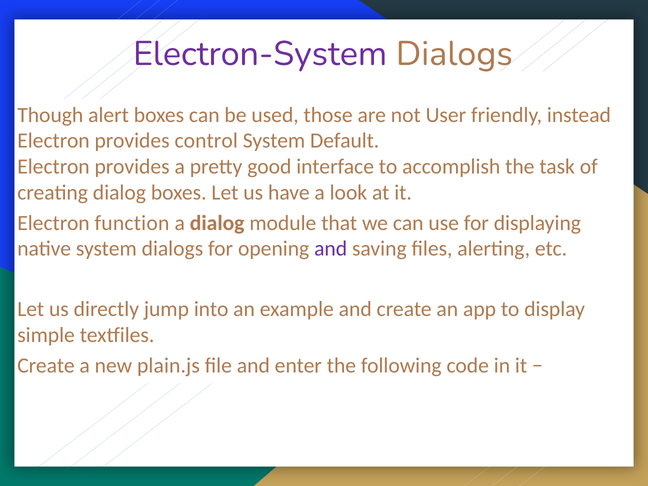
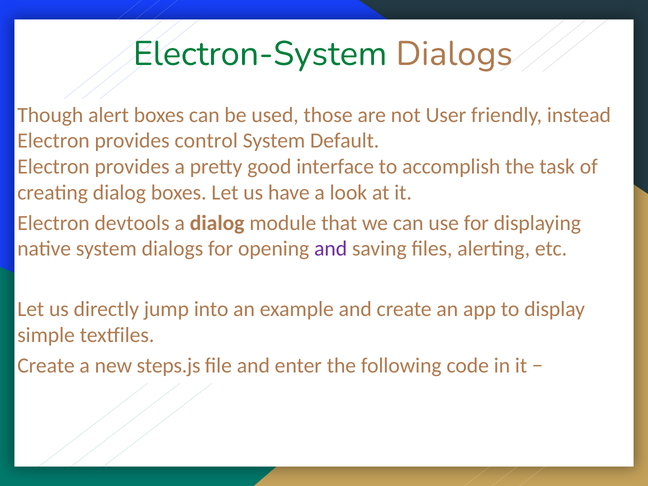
Electron-System colour: purple -> green (260, 54)
function: function -> devtools (132, 223)
plain.js: plain.js -> steps.js (169, 365)
